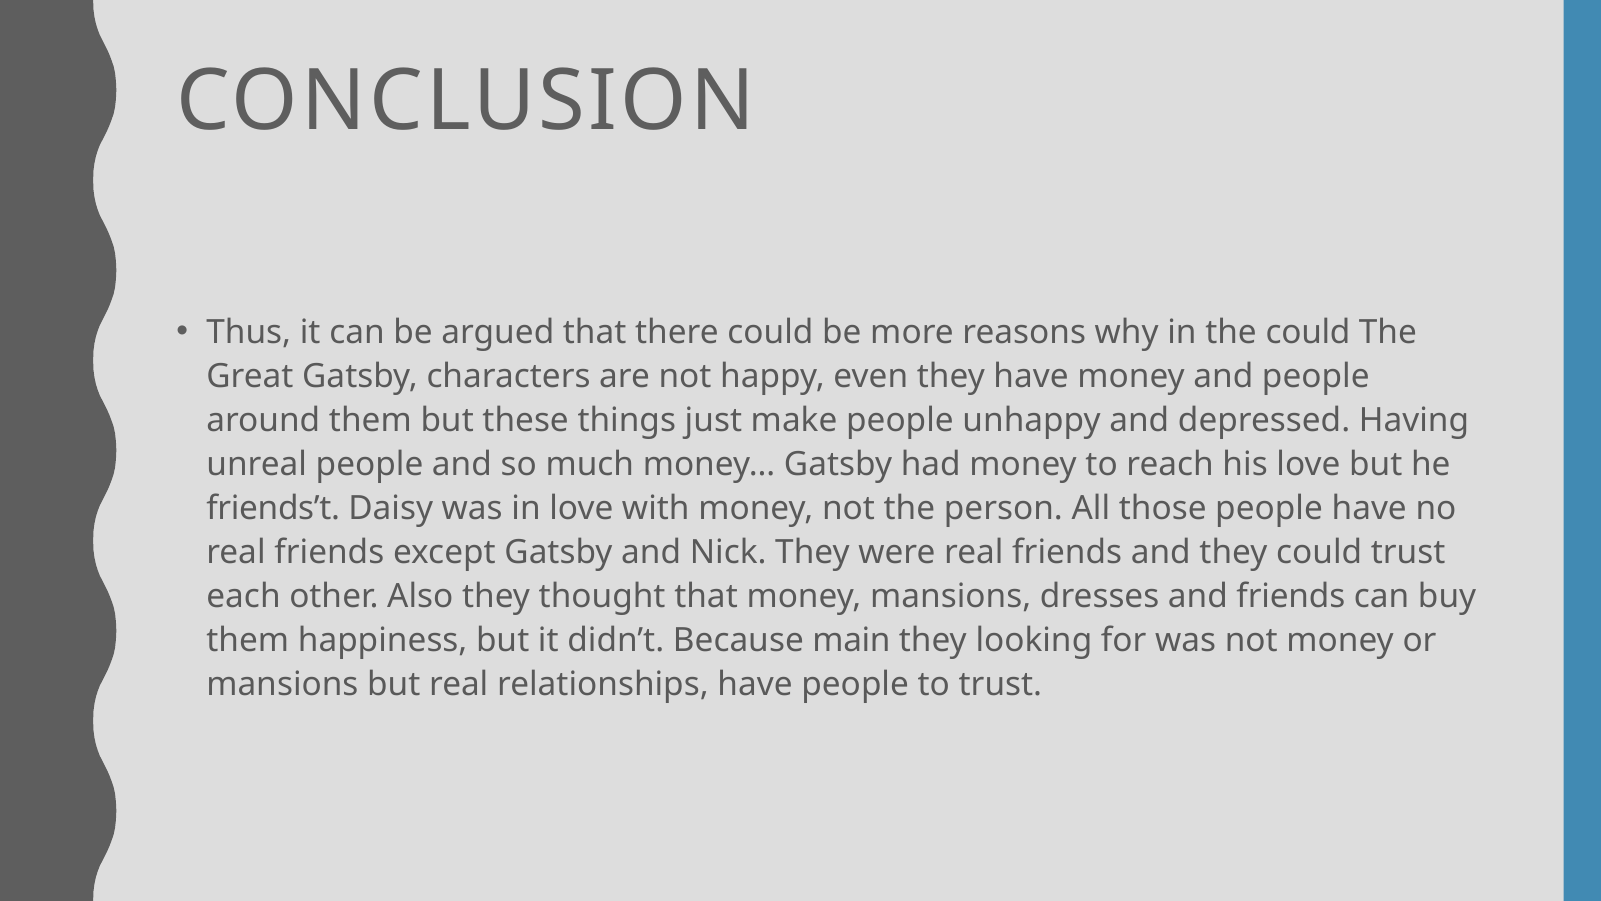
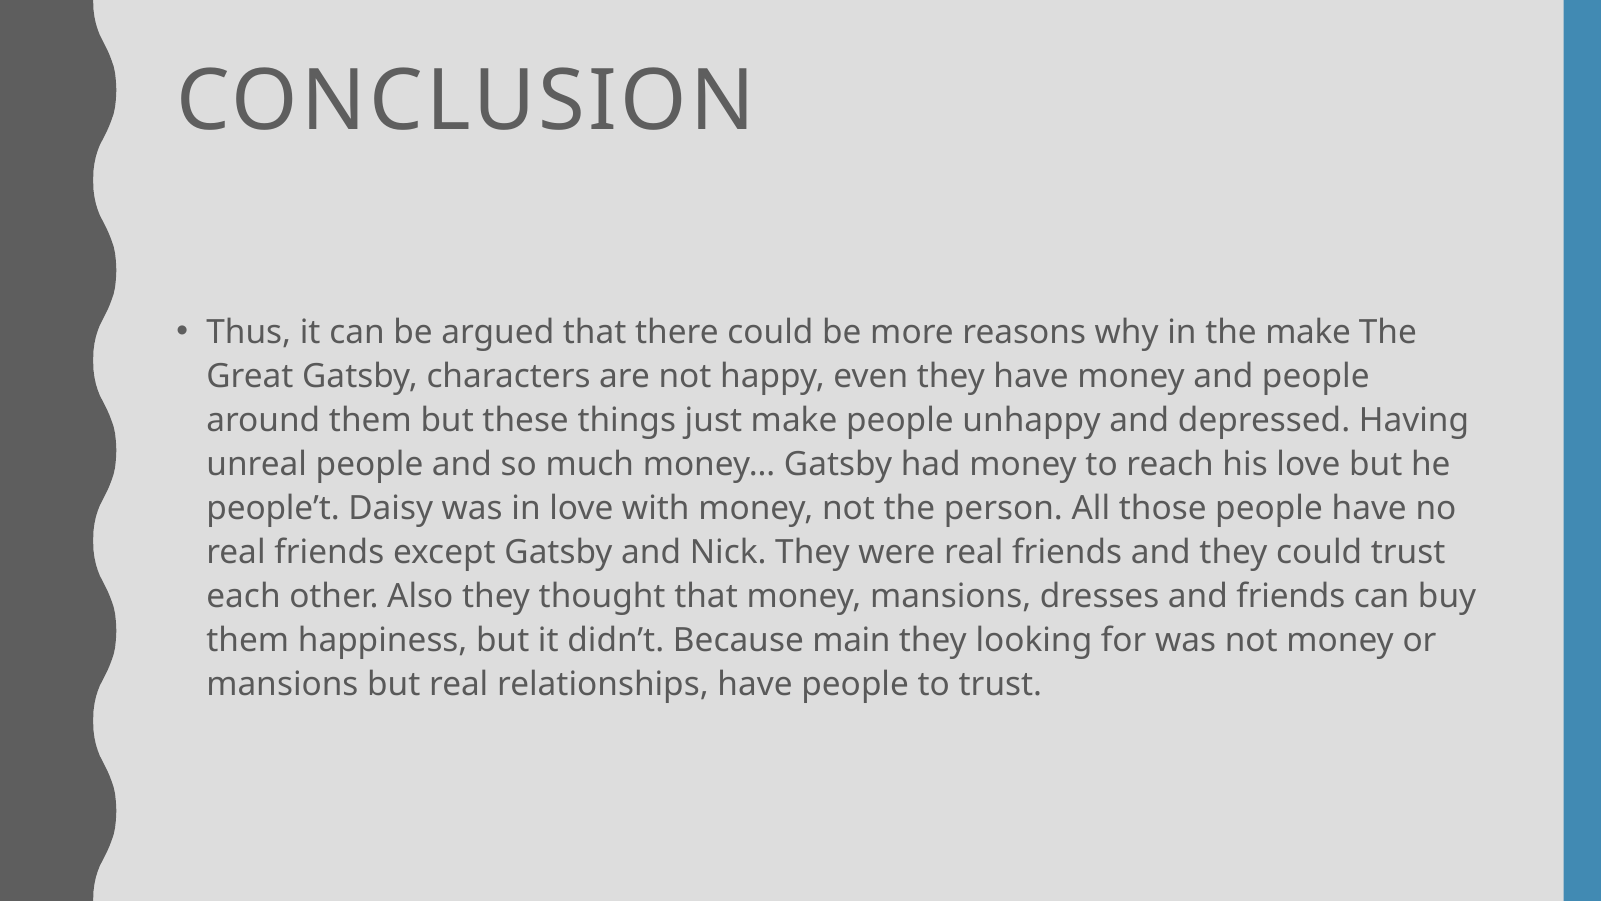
the could: could -> make (1308, 333)
friends’t: friends’t -> people’t (273, 509)
